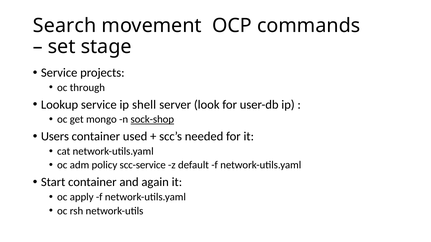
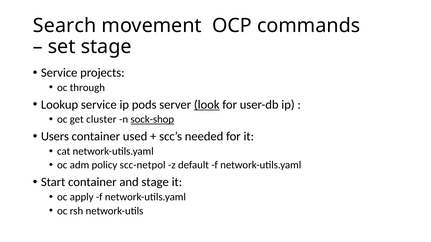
shell: shell -> pods (144, 105)
look underline: none -> present (207, 105)
mongo: mongo -> cluster (101, 120)
scc-service: scc-service -> scc-netpol (143, 165)
and again: again -> stage (155, 182)
